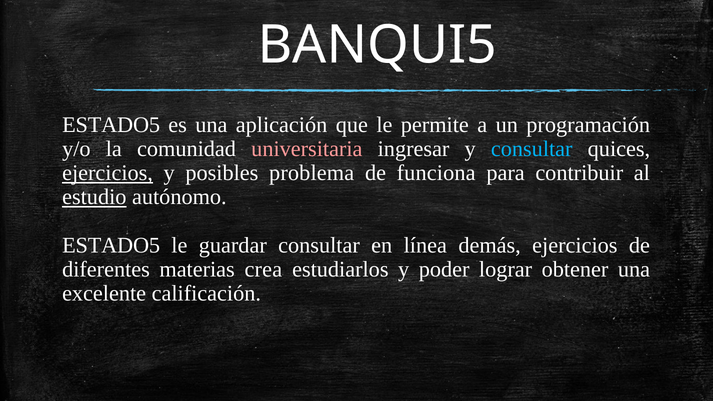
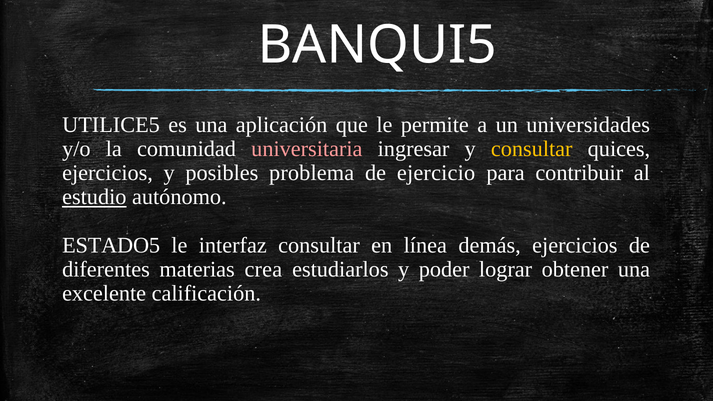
ESTADO5: ESTADO5 -> UTILICE5 (111, 125)
programación: programación -> universidades (588, 125)
consultar colour: light blue -> yellow (532, 149)
ejercicios underline: present -> none (108, 173)
funciona: funciona -> ejercicio (436, 173)
guardar: guardar -> interfaz (233, 245)
